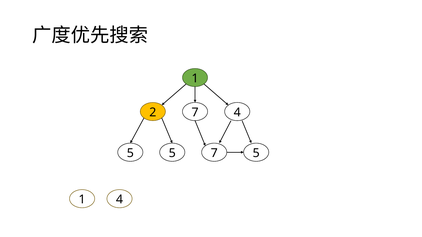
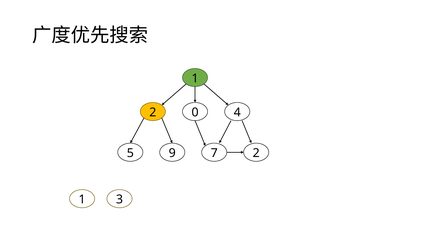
2 7: 7 -> 0 (195, 113)
5 5: 5 -> 9 (172, 153)
7 5: 5 -> 2 (256, 153)
1 4: 4 -> 3 (120, 200)
